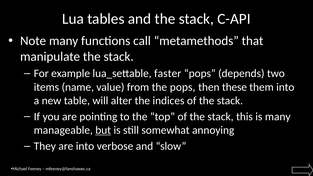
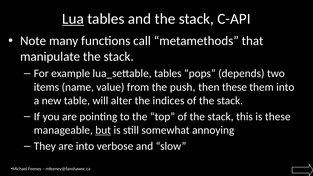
Lua underline: none -> present (73, 19)
lua_settable faster: faster -> tables (168, 74)
the pops: pops -> push (183, 87)
is many: many -> these (278, 117)
